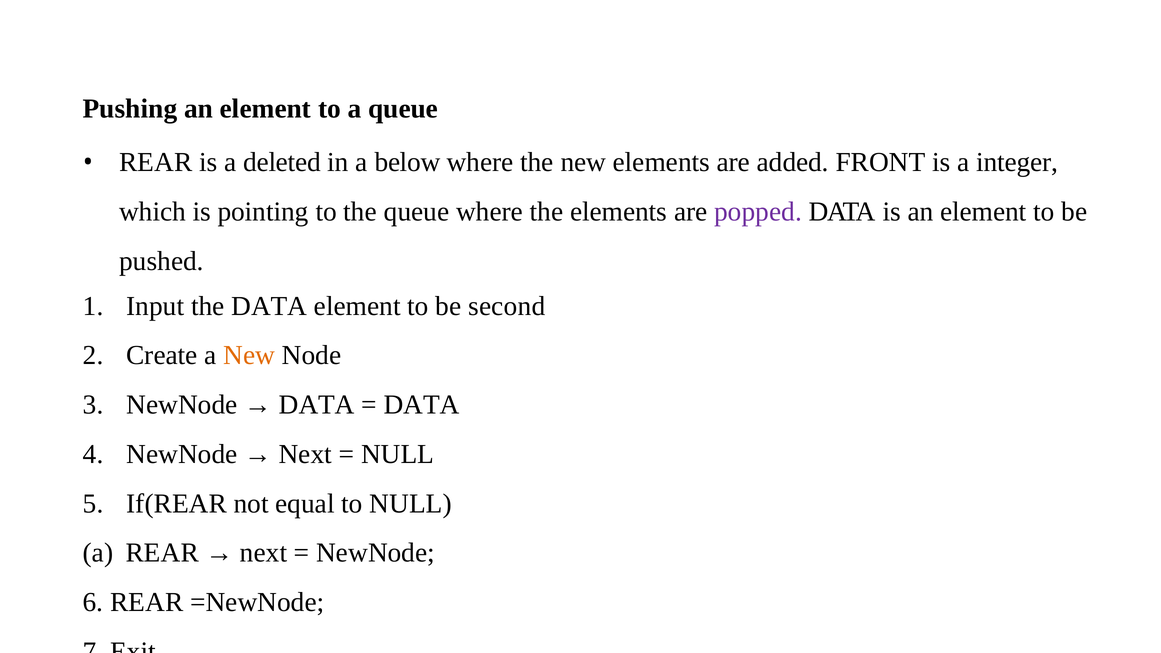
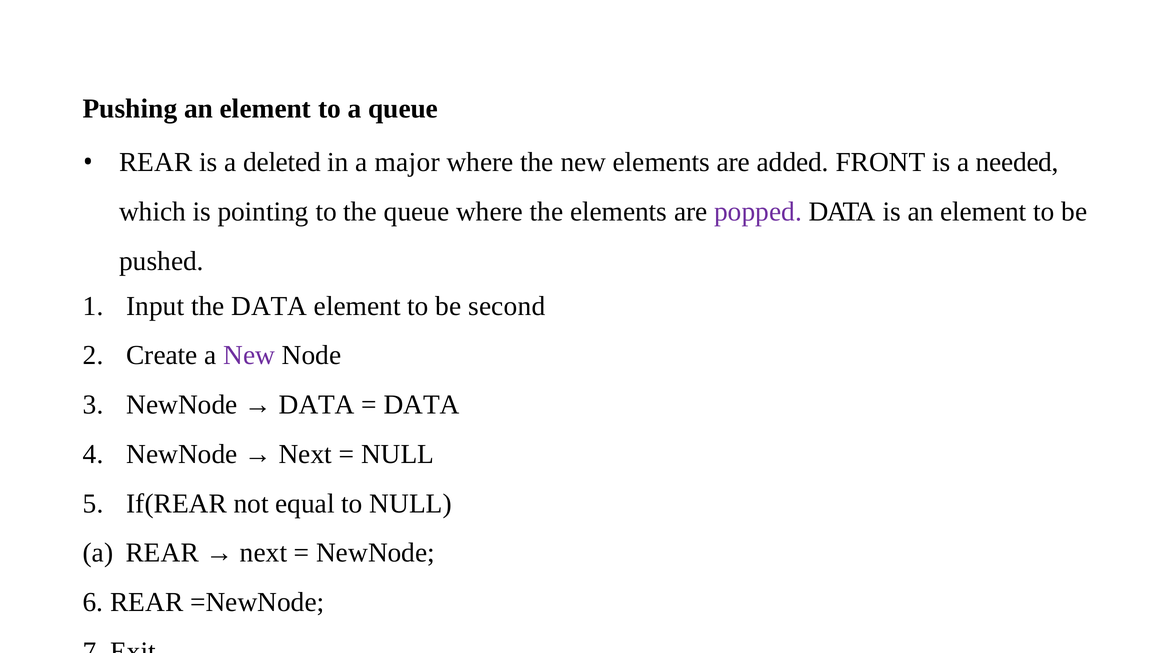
below: below -> major (407, 162)
integer: integer -> needed (1017, 162)
New colour: orange -> purple (249, 355)
